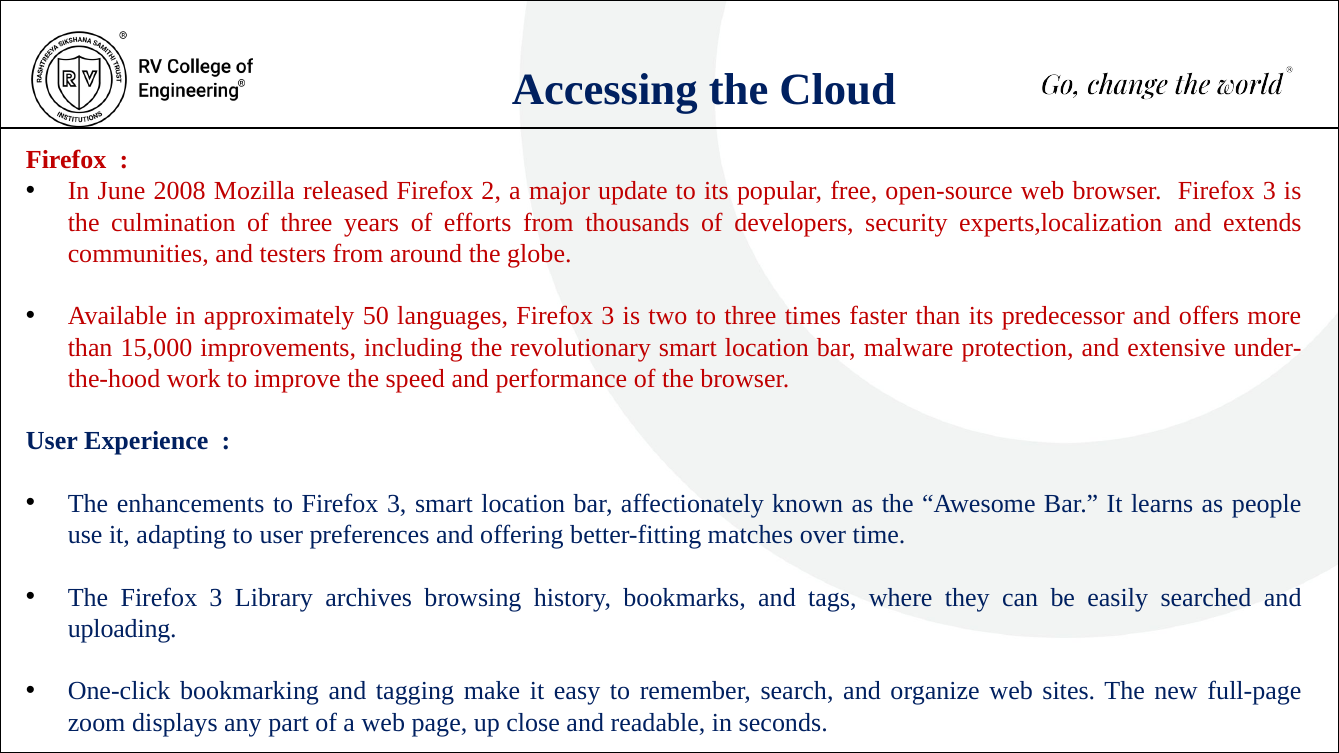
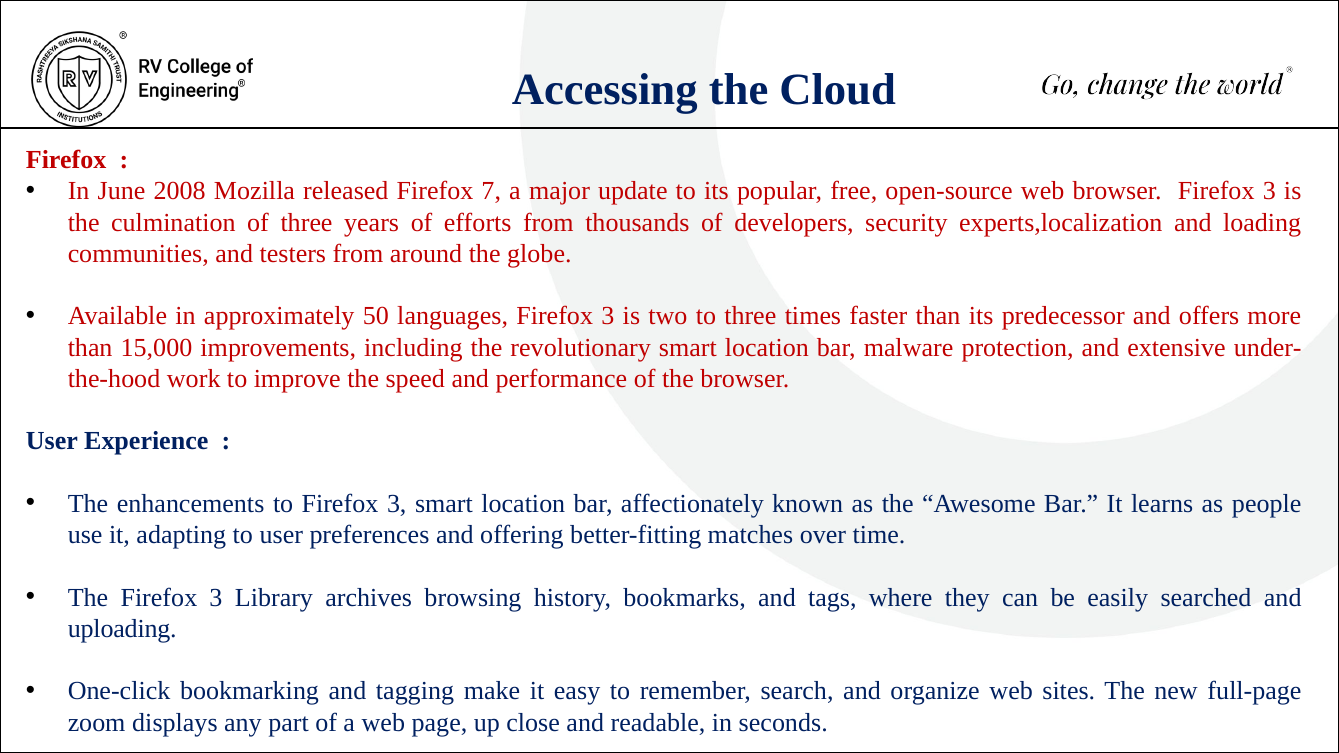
2: 2 -> 7 (491, 191)
extends: extends -> loading (1262, 223)
